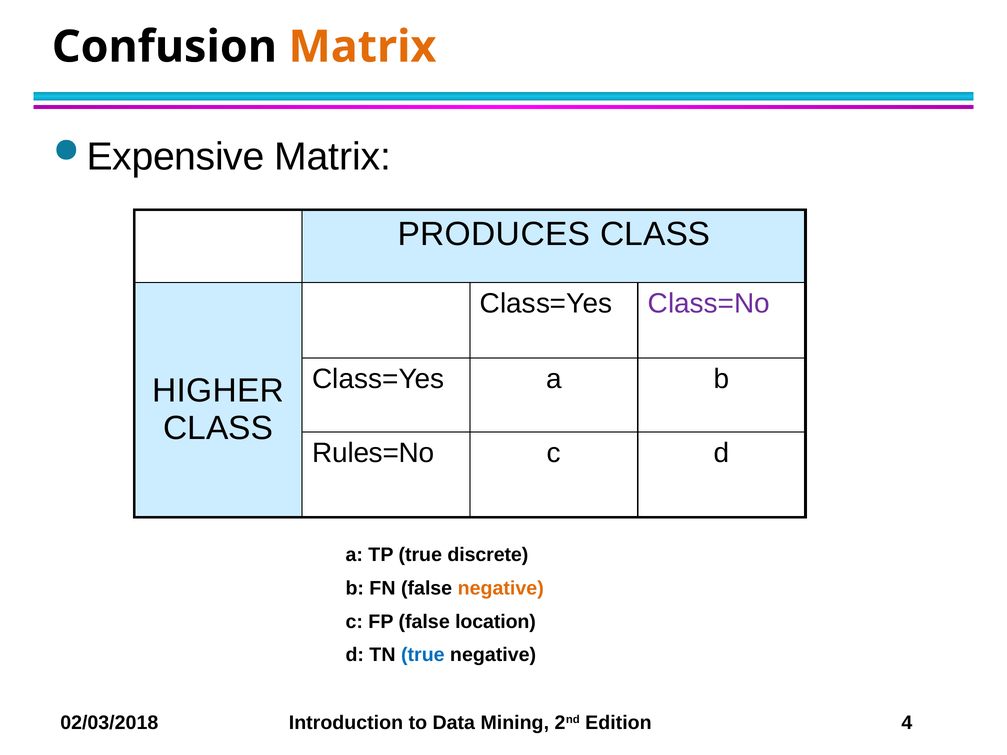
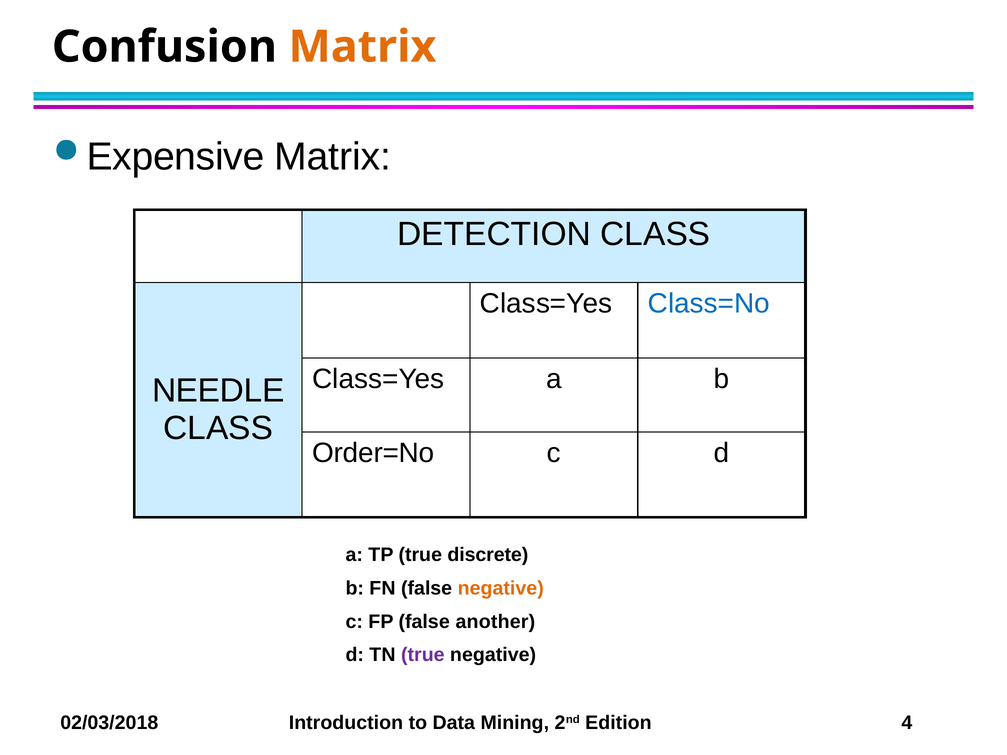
PRODUCES: PRODUCES -> DETECTION (494, 234)
Class=No colour: purple -> blue (709, 304)
HIGHER: HIGHER -> NEEDLE (218, 391)
Rules=No: Rules=No -> Order=No (373, 453)
location: location -> another (495, 622)
true colour: blue -> purple (423, 655)
